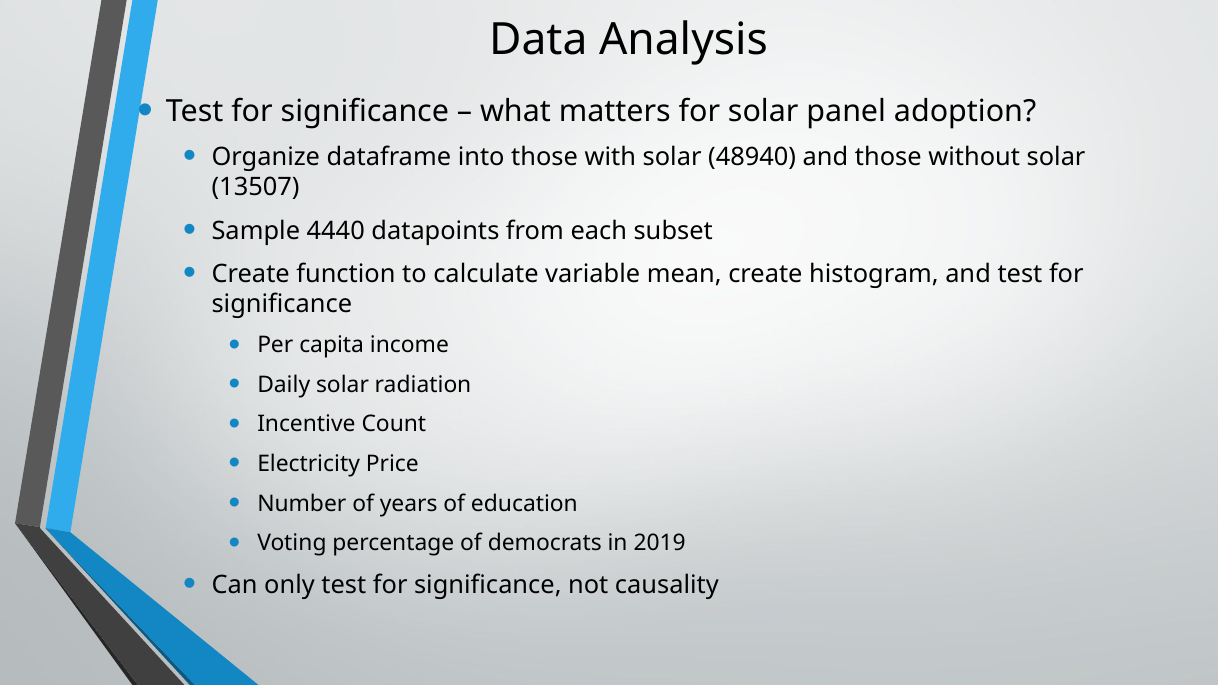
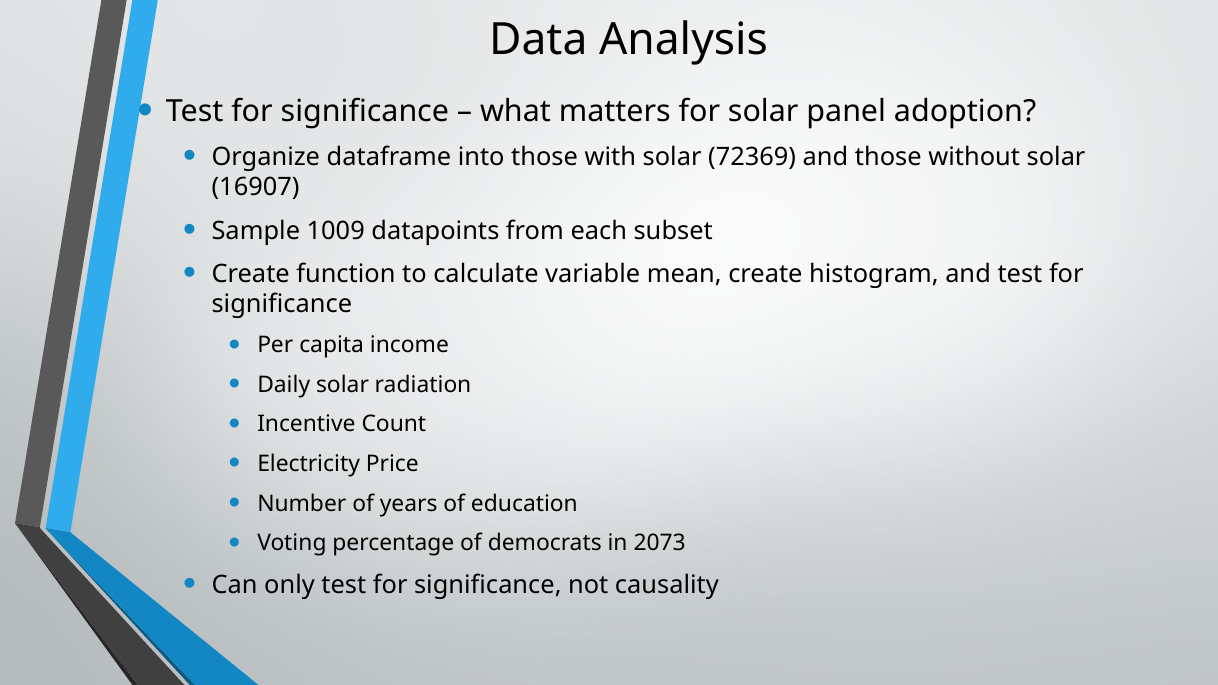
48940: 48940 -> 72369 (752, 157)
13507: 13507 -> 16907 (256, 187)
4440: 4440 -> 1009 (336, 231)
2019: 2019 -> 2073 (660, 543)
